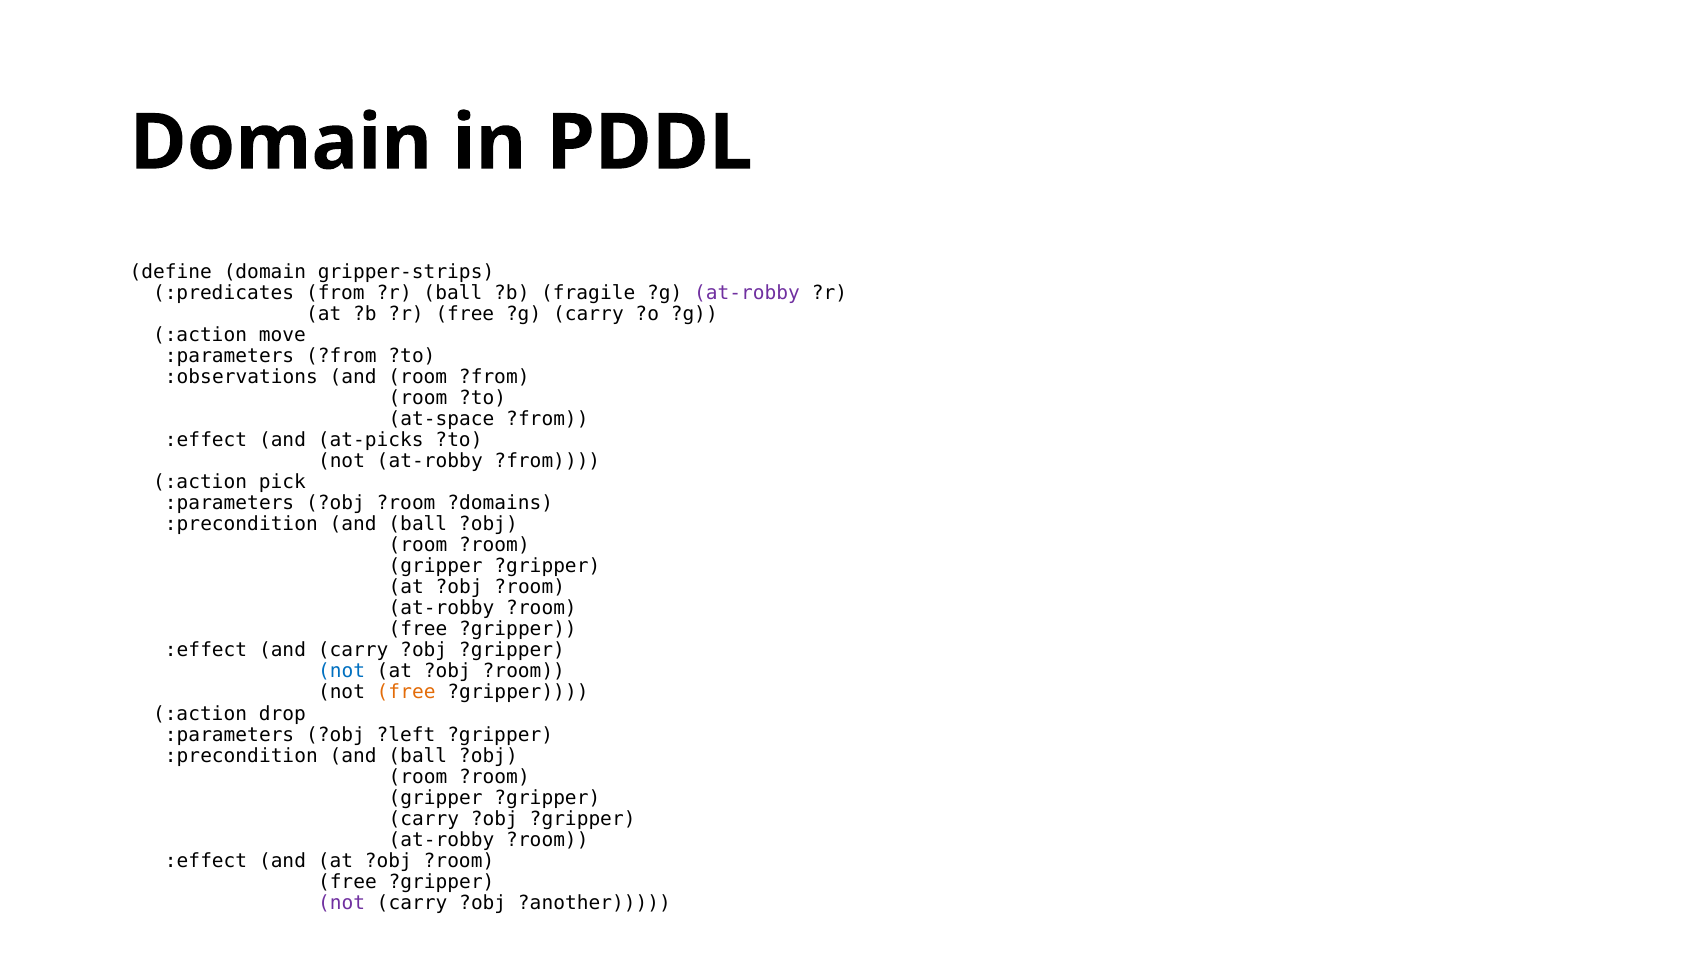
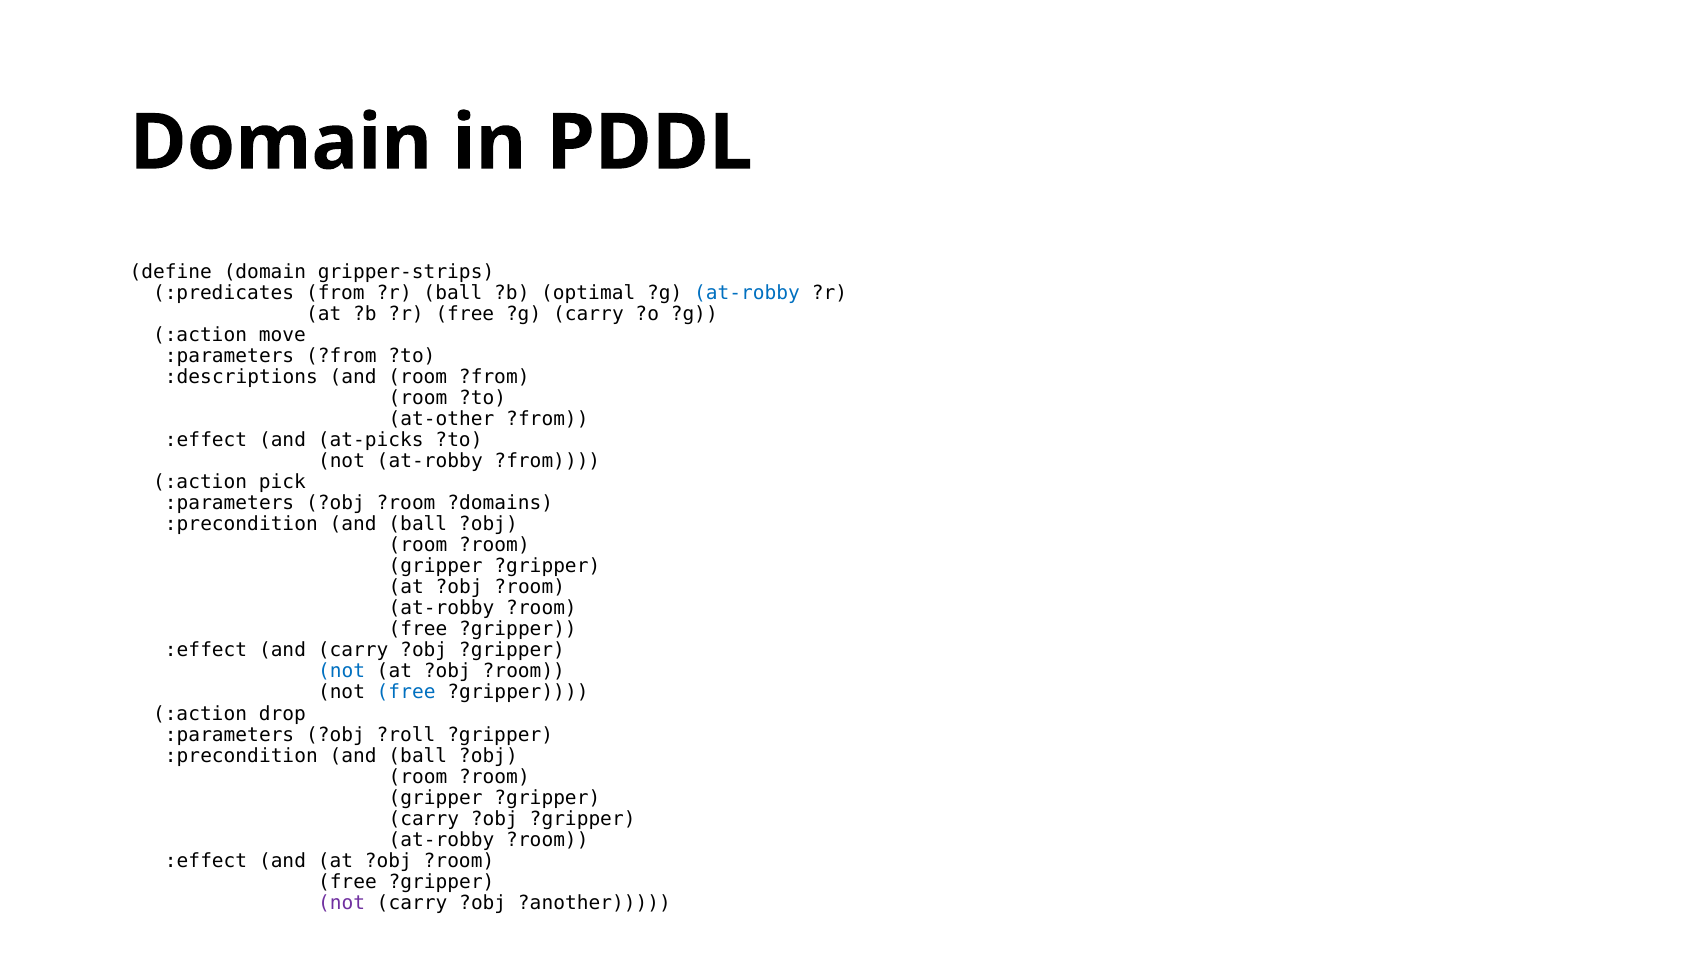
fragile: fragile -> optimal (588, 293)
at-robby colour: purple -> blue (747, 293)
:observations: :observations -> :descriptions (241, 377)
at-space: at-space -> at-other (442, 419)
free colour: orange -> blue (406, 692)
?left: ?left -> ?roll (406, 735)
